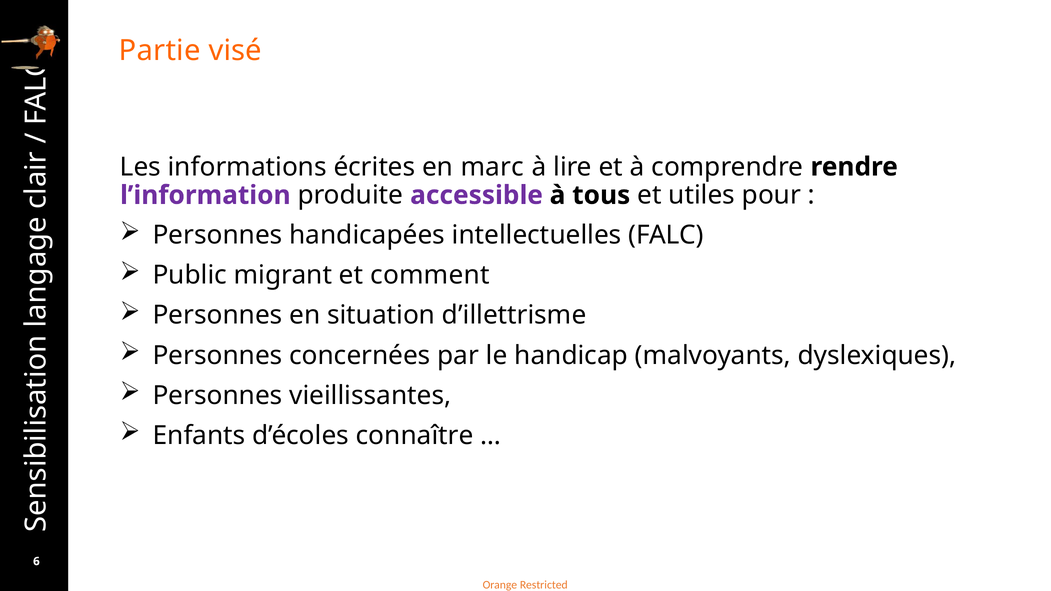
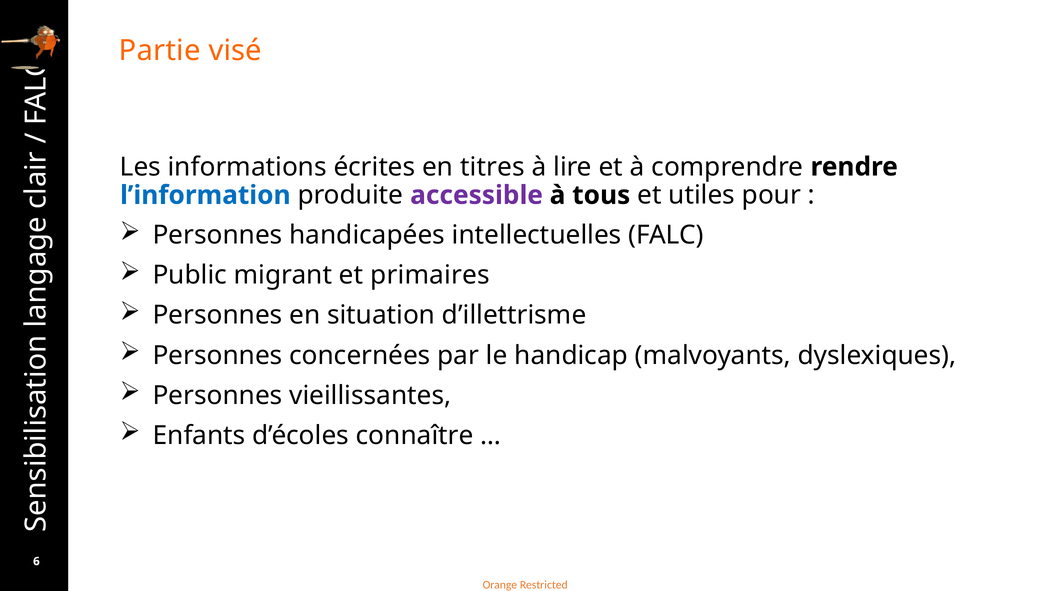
marc: marc -> titres (492, 167)
l’information colour: purple -> blue (205, 195)
comment: comment -> primaires (430, 275)
